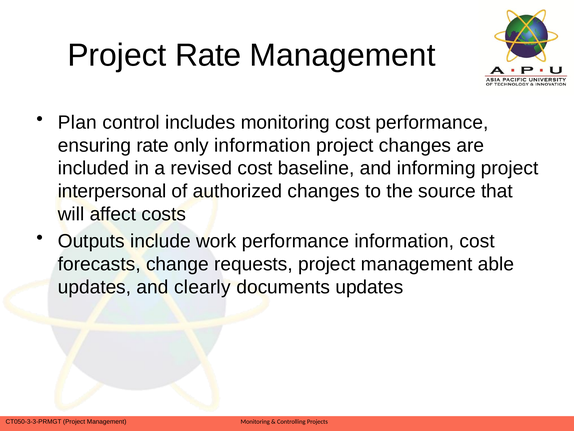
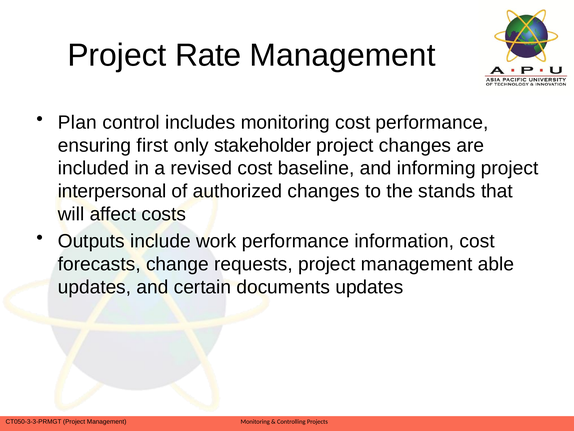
ensuring rate: rate -> first (152, 145)
only information: information -> stakeholder (263, 145)
source: source -> stands (447, 191)
clearly: clearly -> certain (202, 287)
